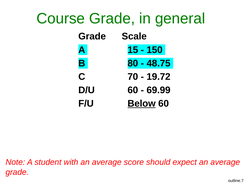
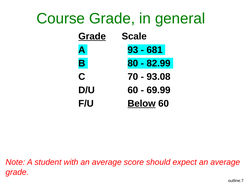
Grade underline: none -> present (92, 36)
15: 15 -> 93 (133, 50)
150: 150 -> 681 (155, 50)
48.75: 48.75 -> 82.99 (159, 63)
19.72: 19.72 -> 93.08 (159, 77)
